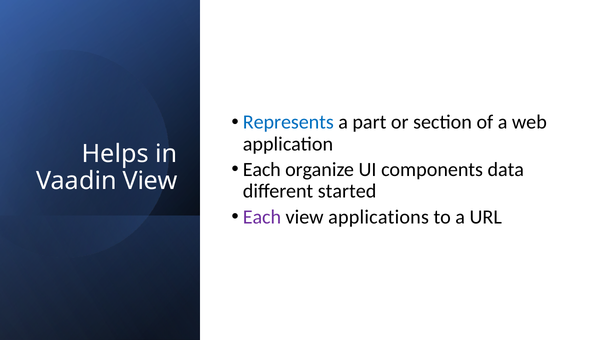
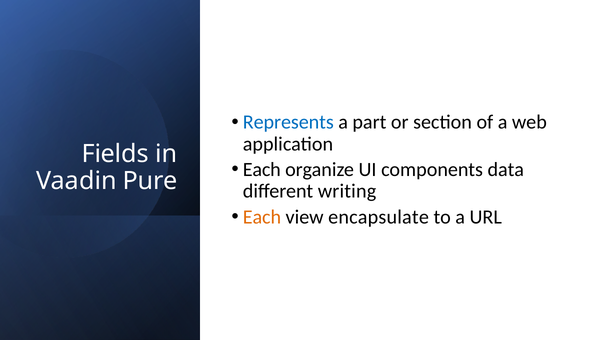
Helps: Helps -> Fields (115, 154)
Vaadin View: View -> Pure (150, 181)
started: started -> writing (347, 191)
Each colour: purple -> orange (262, 217)
applications: applications -> encapsulate (379, 217)
